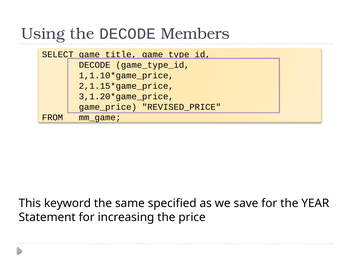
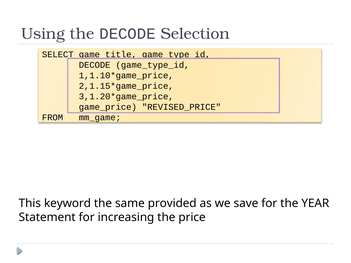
Members: Members -> Selection (195, 34)
specified: specified -> provided (172, 203)
